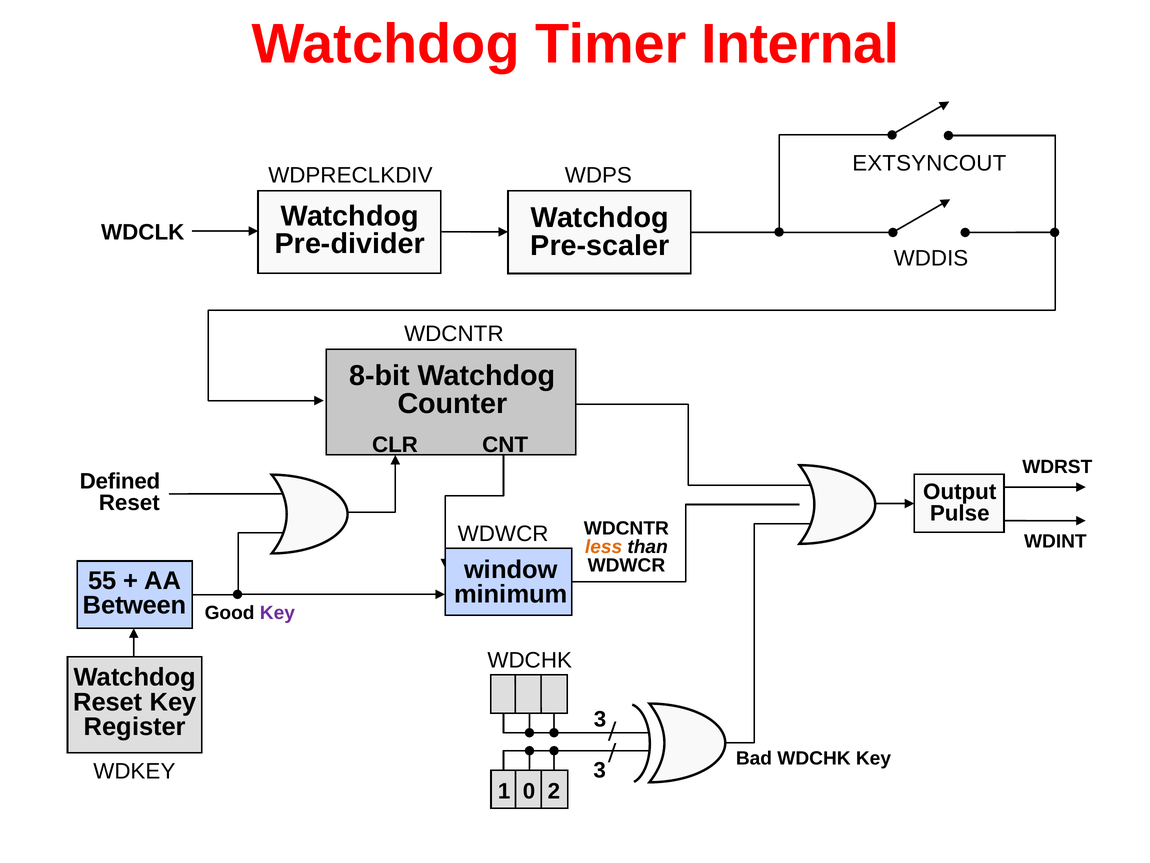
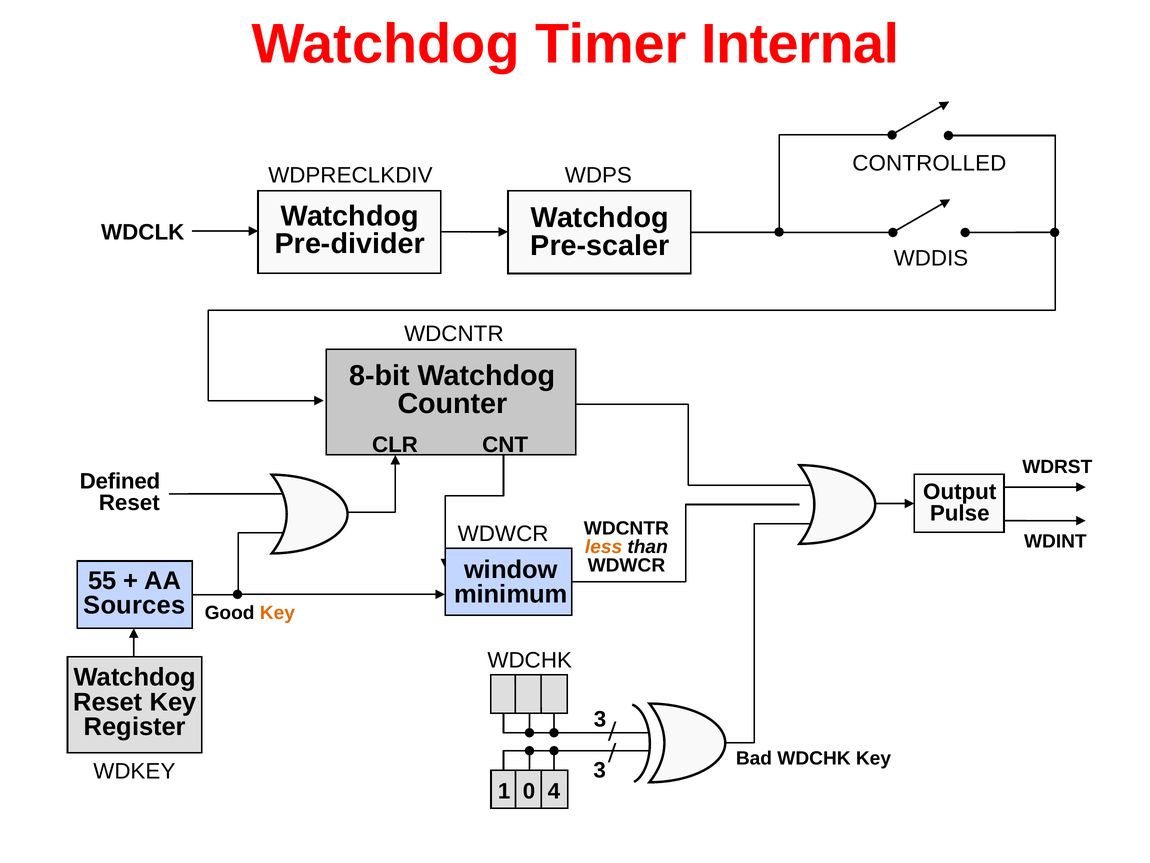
EXTSYNCOUT: EXTSYNCOUT -> CONTROLLED (929, 163)
Between: Between -> Sources (134, 605)
Key colour: purple -> orange (277, 613)
2: 2 -> 4 (554, 791)
